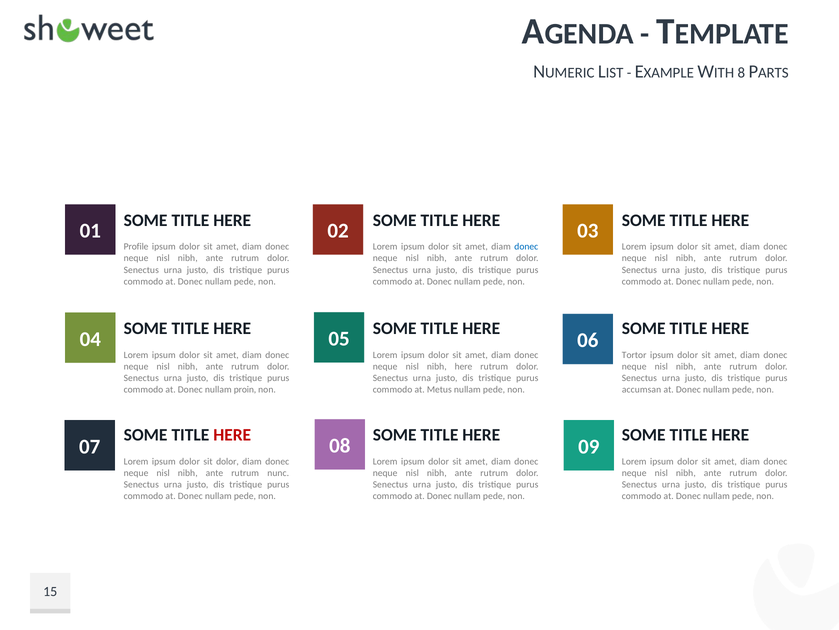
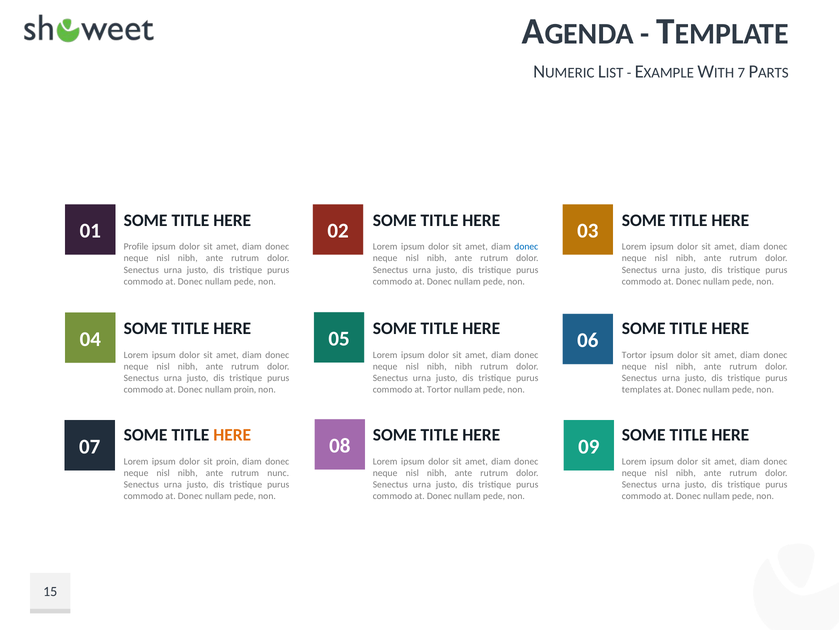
8: 8 -> 7 (741, 73)
nibh here: here -> nibh (463, 366)
at Metus: Metus -> Tortor (439, 389)
accumsan: accumsan -> templates (642, 389)
HERE colour: red -> orange (232, 435)
sit dolor: dolor -> proin (227, 461)
